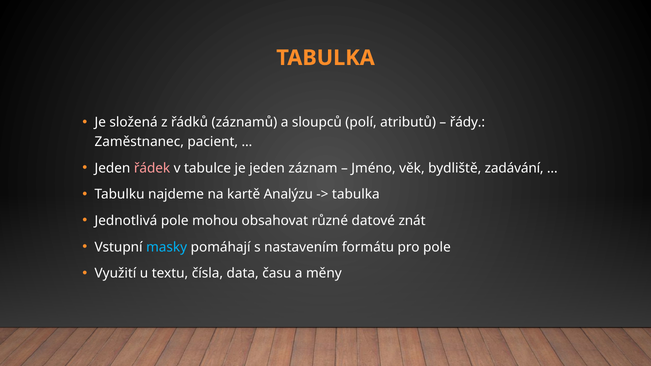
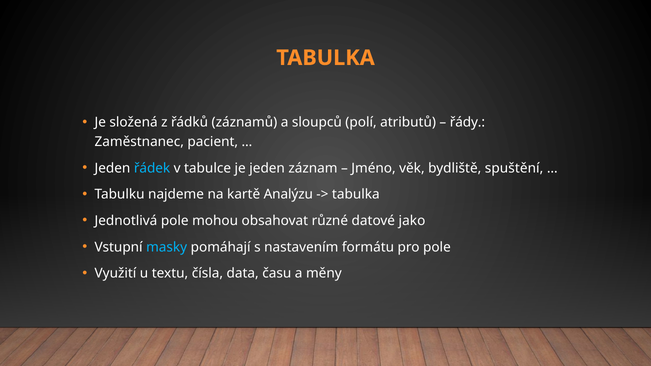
řádek colour: pink -> light blue (152, 168)
zadávání: zadávání -> spuštění (514, 168)
znát: znát -> jako (412, 221)
